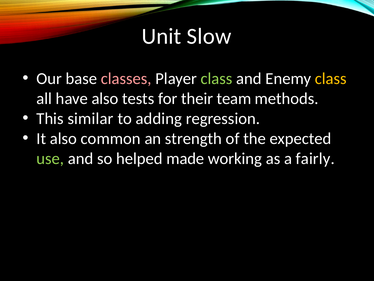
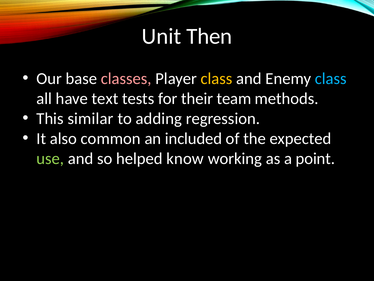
Slow: Slow -> Then (209, 36)
class colour: light green -> yellow (217, 78)
class colour: yellow -> light blue (331, 78)
have also: also -> text (105, 98)
strength: strength -> included (194, 138)
made: made -> know (185, 158)
fairly: fairly -> point (315, 158)
